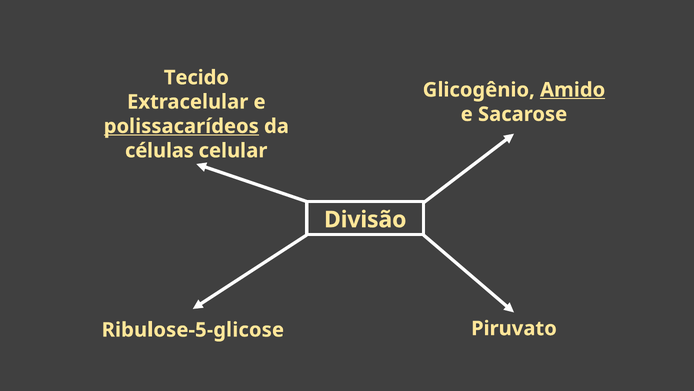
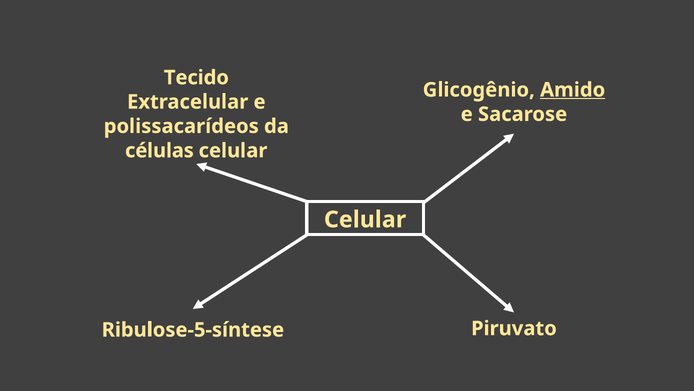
polissacarídeos underline: present -> none (181, 126)
Divisão: Divisão -> Celular (365, 219)
Ribulose-5-glicose: Ribulose-5-glicose -> Ribulose-5-síntese (193, 329)
